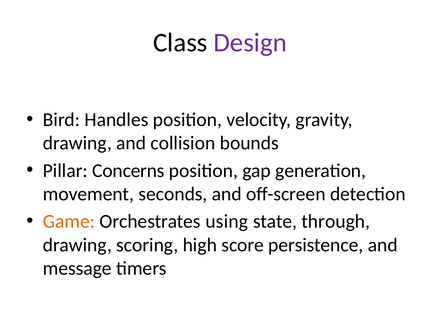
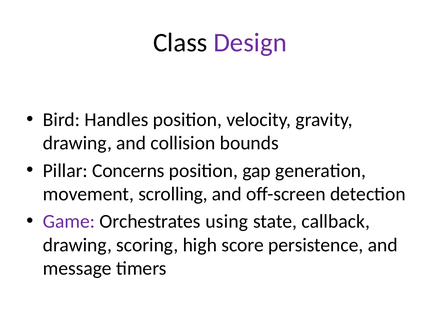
seconds: seconds -> scrolling (173, 194)
Game colour: orange -> purple (69, 221)
through: through -> callback (336, 221)
